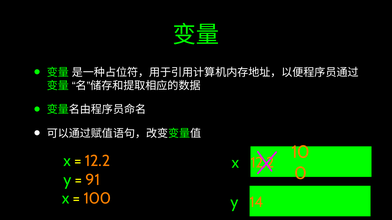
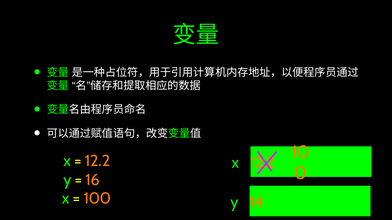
91: 91 -> 16 (93, 180)
